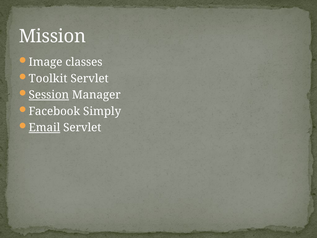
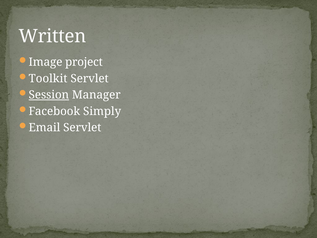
Mission: Mission -> Written (52, 36)
classes: classes -> project (84, 62)
Email underline: present -> none (44, 128)
